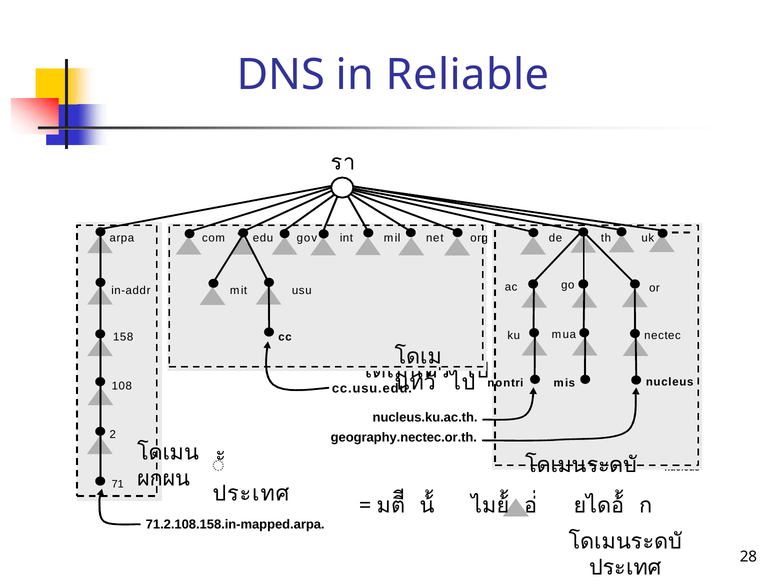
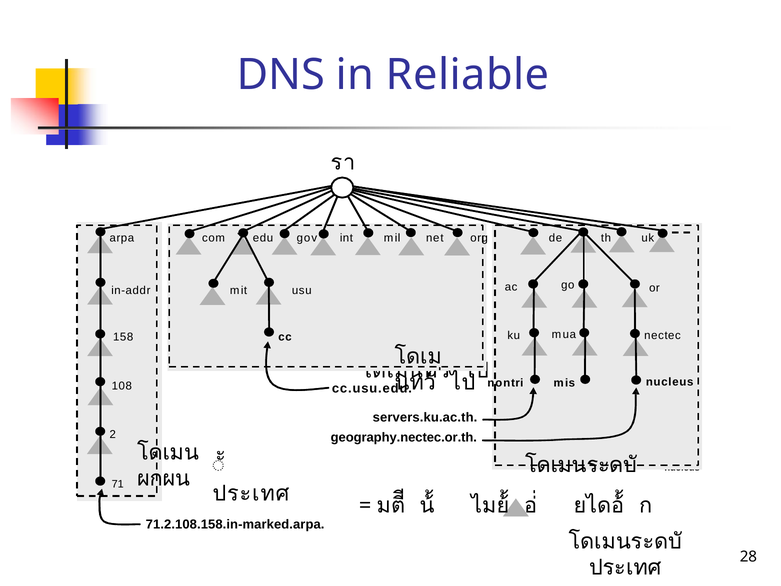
nucleus.ku.ac.th: nucleus.ku.ac.th -> servers.ku.ac.th (425, 417)
71.2.108.158.in-mapped.arpa: 71.2.108.158.in-mapped.arpa -> 71.2.108.158.in-marked.arpa (235, 524)
